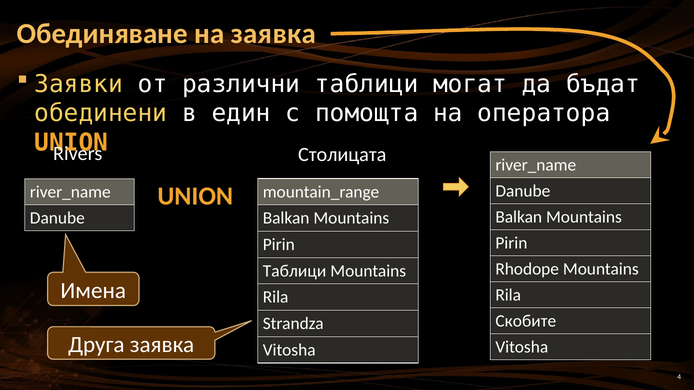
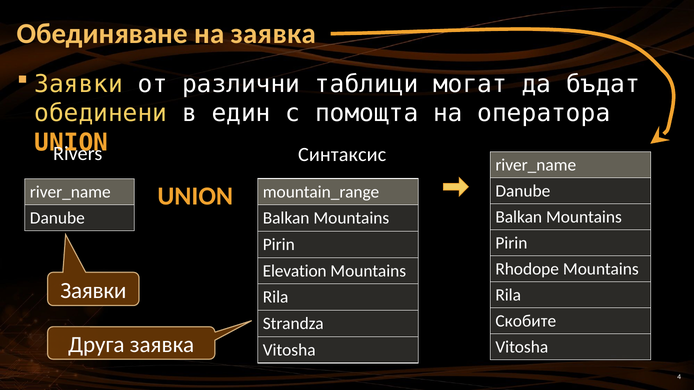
Столицата: Столицата -> Синтаксис (342, 155)
Таблици: Таблици -> Elevation (295, 271)
Имена: Имена -> Заявки (93, 291)
